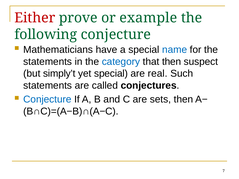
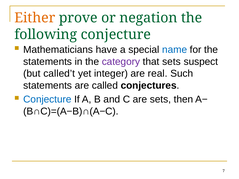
Either colour: red -> orange (35, 18)
example: example -> negation (148, 18)
category colour: blue -> purple (121, 62)
that then: then -> sets (172, 62)
simply’t: simply’t -> called’t (59, 74)
yet special: special -> integer (111, 74)
